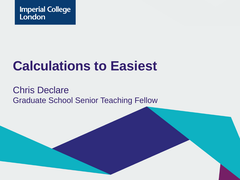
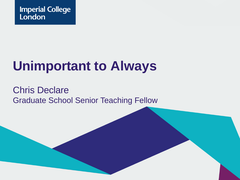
Calculations: Calculations -> Unimportant (52, 66)
Easiest: Easiest -> Always (134, 66)
